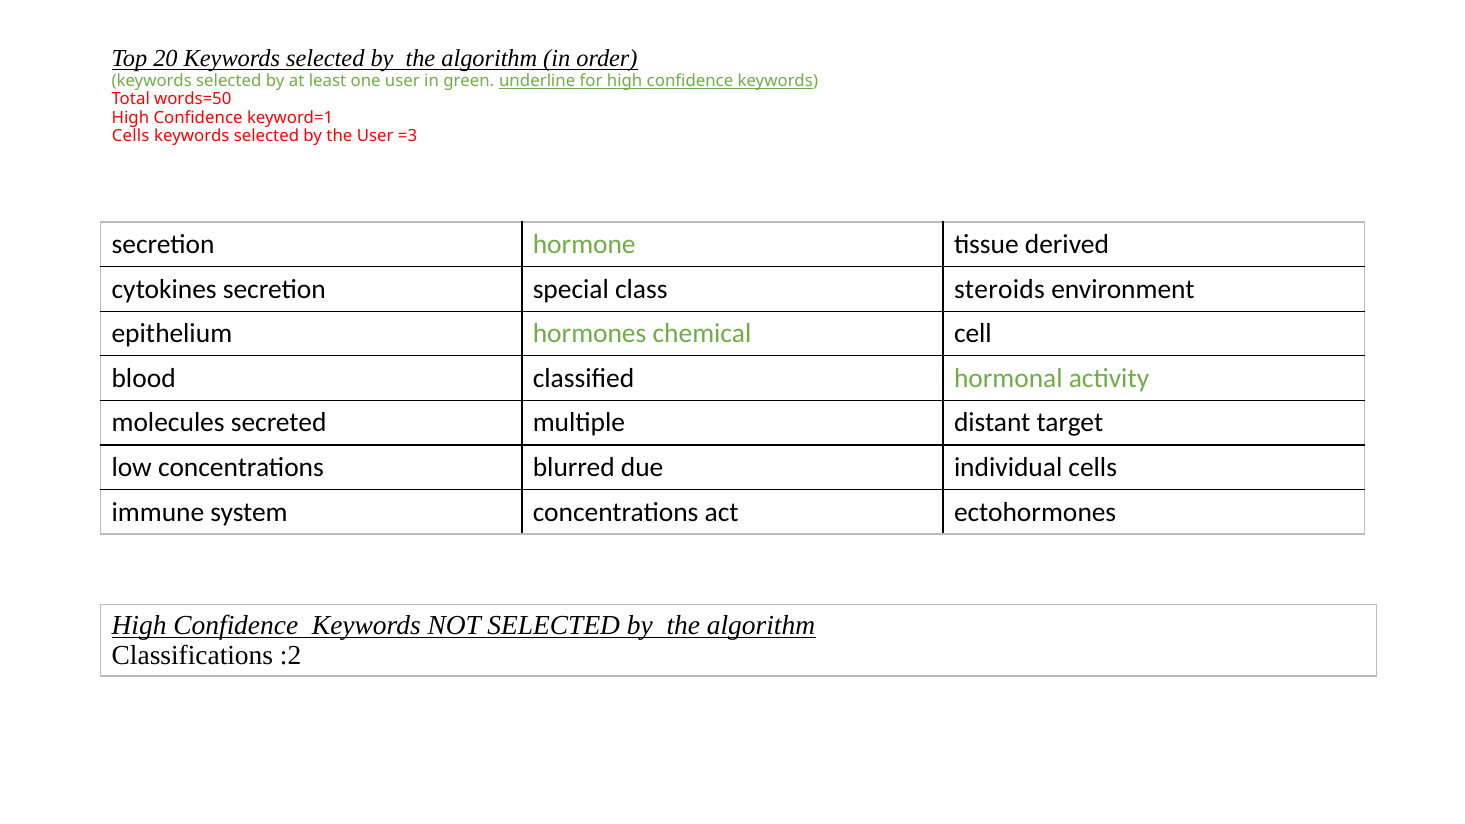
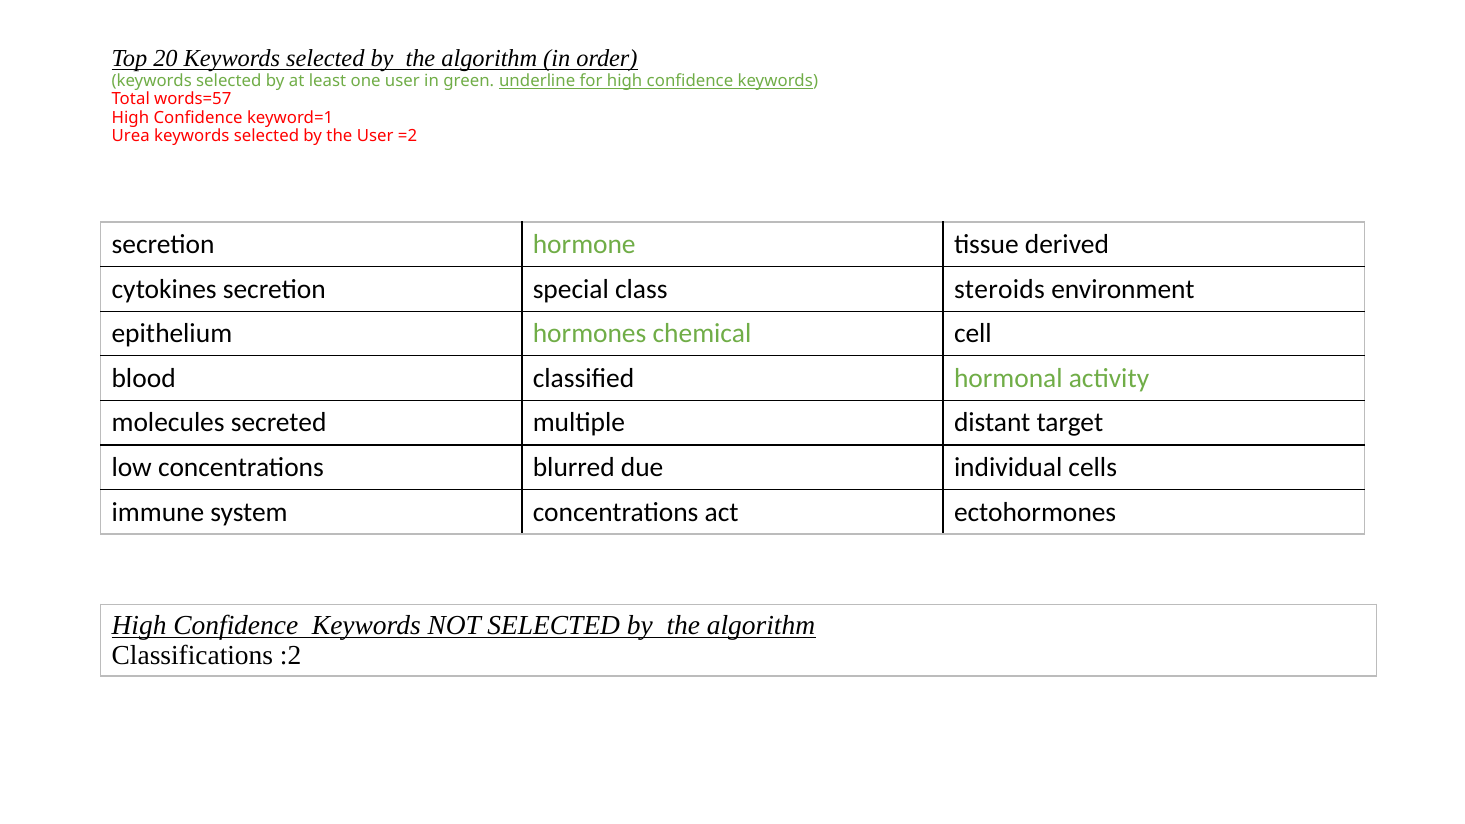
words=50: words=50 -> words=57 (193, 99)
Cells: Cells -> Urea (131, 136)
=3: =3 -> =2 (408, 136)
